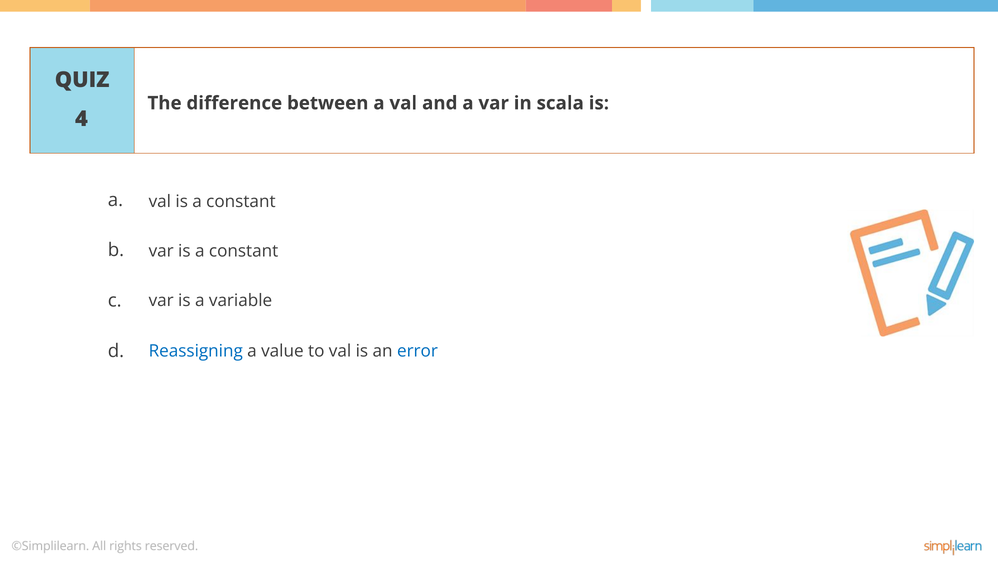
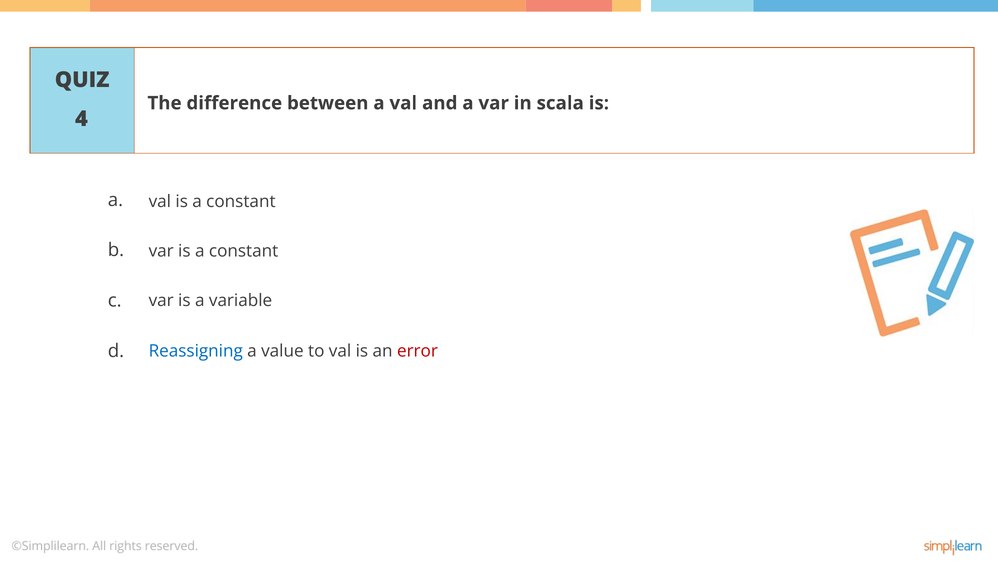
error colour: blue -> red (417, 351)
